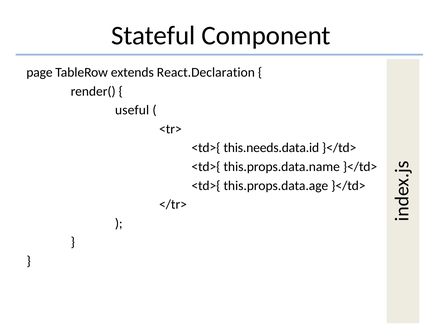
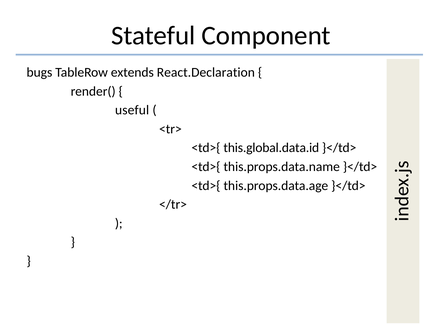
page: page -> bugs (39, 73)
this.needs.data.id: this.needs.data.id -> this.global.data.id (271, 148)
